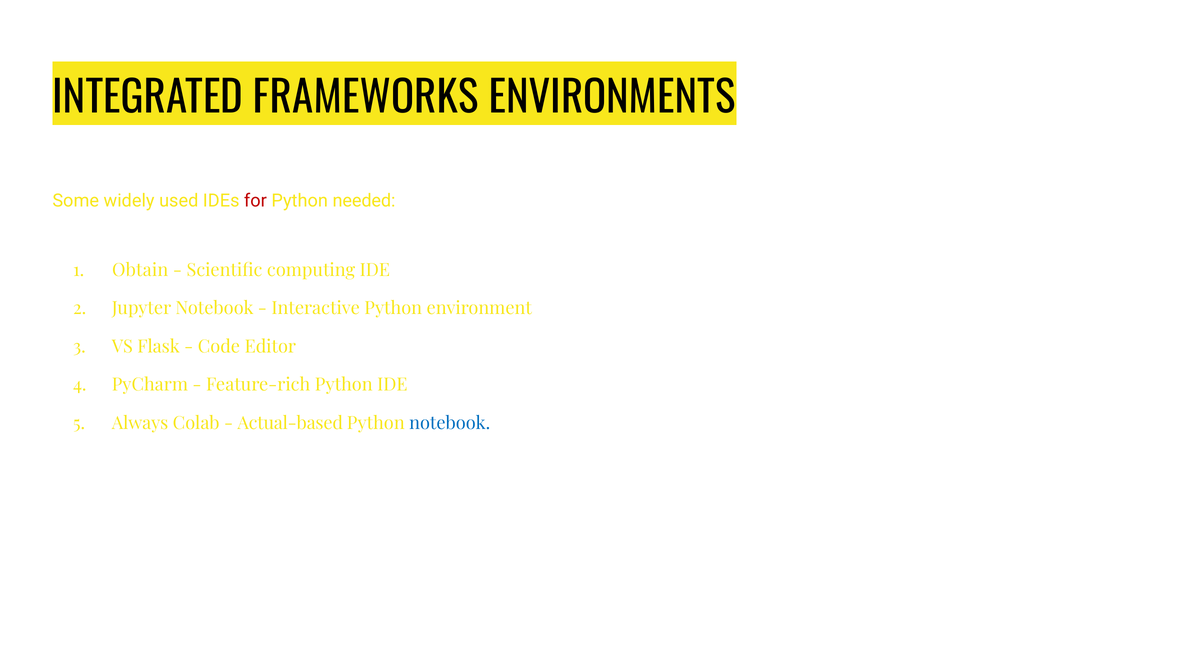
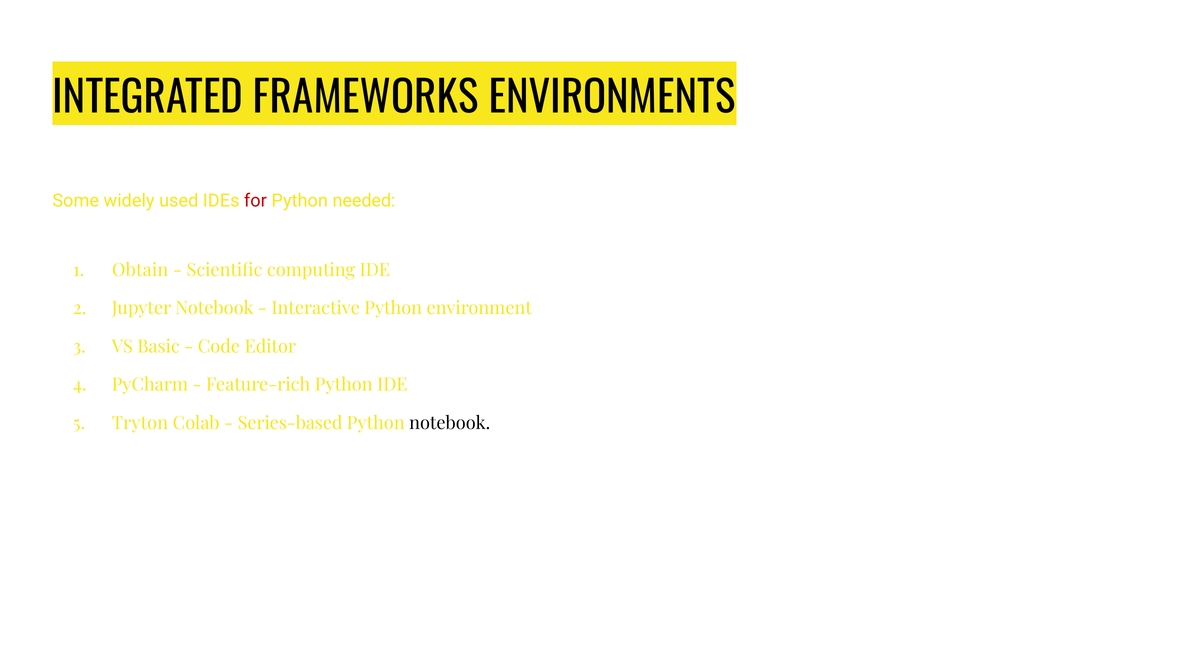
Flask: Flask -> Basic (159, 347)
Always: Always -> Tryton (140, 423)
Actual-based: Actual-based -> Series-based (290, 423)
notebook colour: blue -> black (450, 423)
